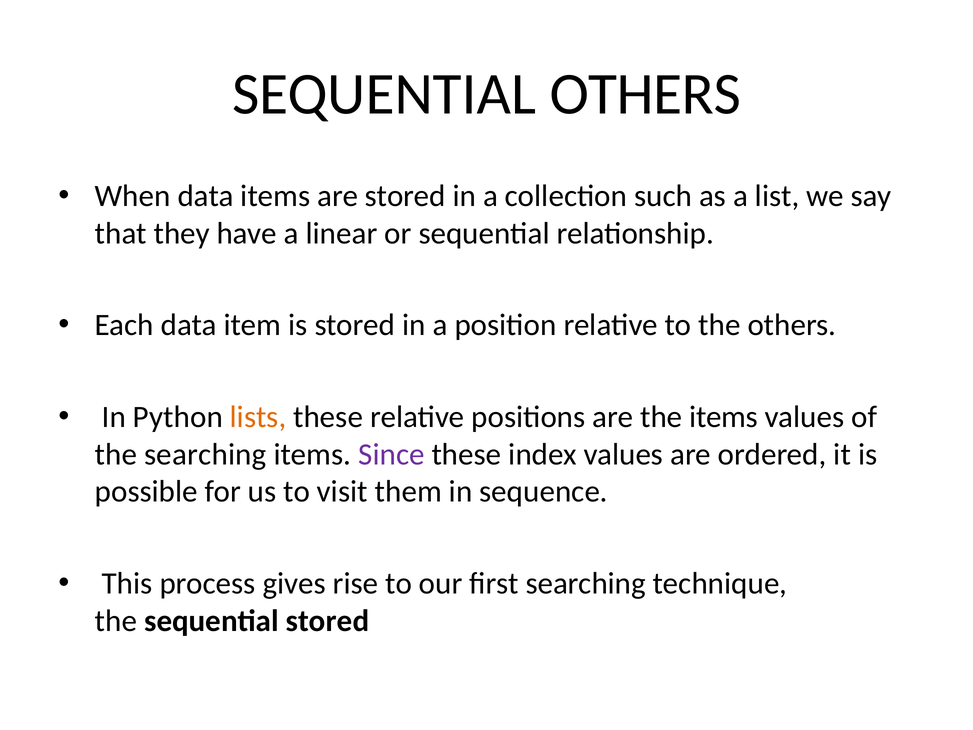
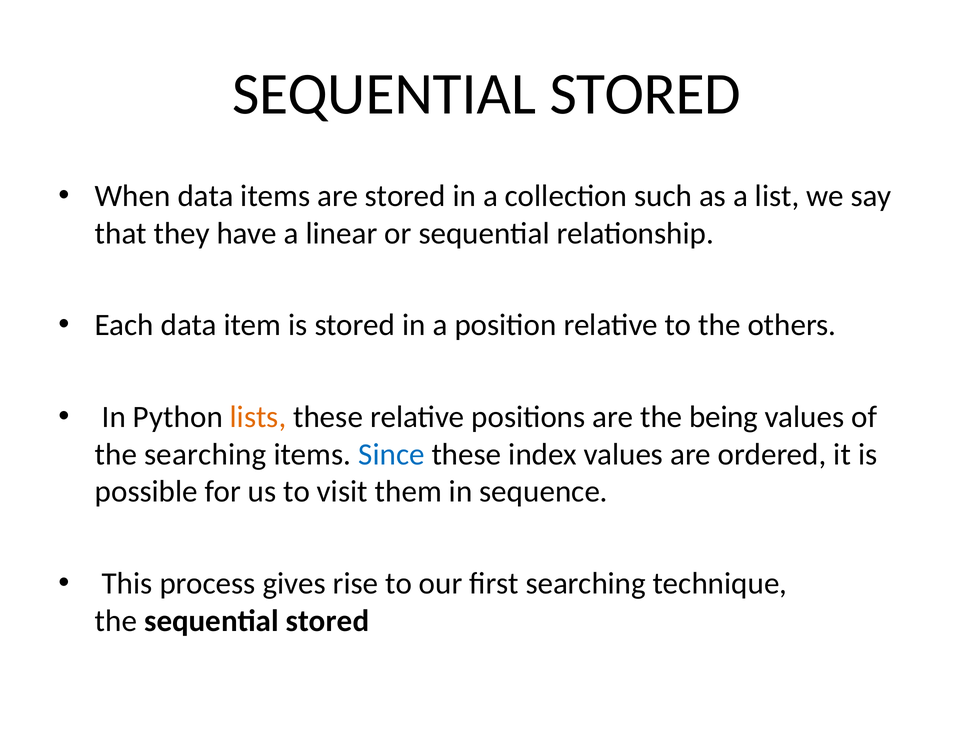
OTHERS: OTHERS -> STORED (645, 94)
the items: items -> being (724, 417)
Since colour: purple -> blue (391, 454)
